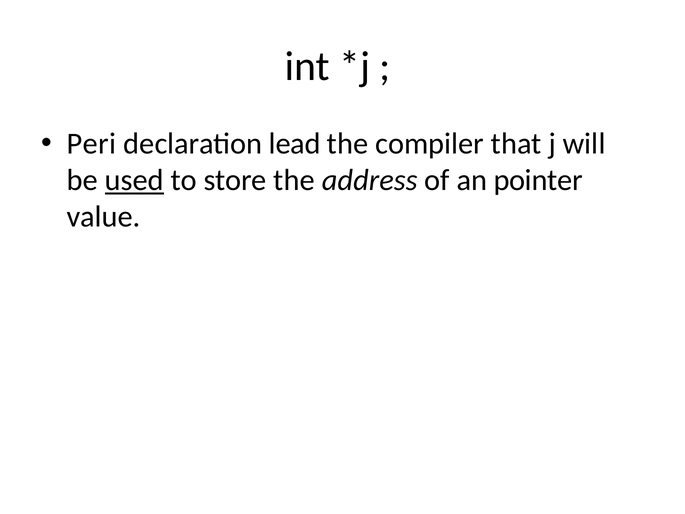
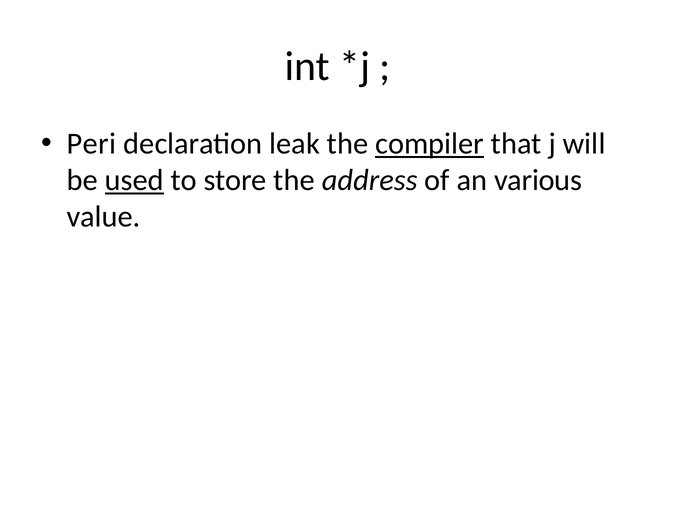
lead: lead -> leak (295, 144)
compiler underline: none -> present (430, 144)
pointer: pointer -> various (538, 180)
